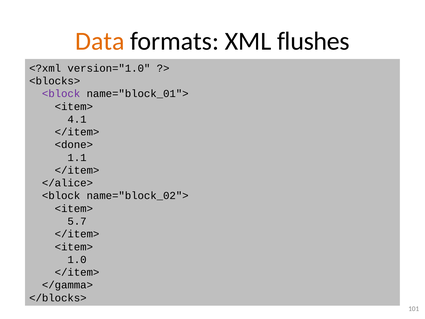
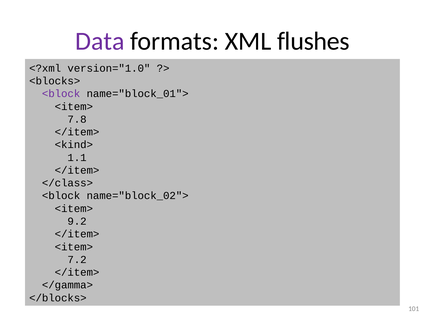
Data colour: orange -> purple (100, 41)
4.1: 4.1 -> 7.8 (77, 119)
<done>: <done> -> <kind> (74, 145)
</alice>: </alice> -> </class> (67, 183)
5.7: 5.7 -> 9.2 (77, 221)
1.0: 1.0 -> 7.2 (77, 259)
